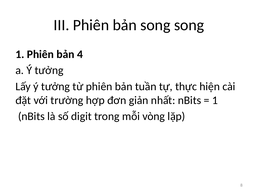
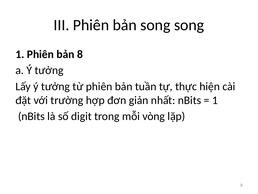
bản 4: 4 -> 8 (80, 54)
